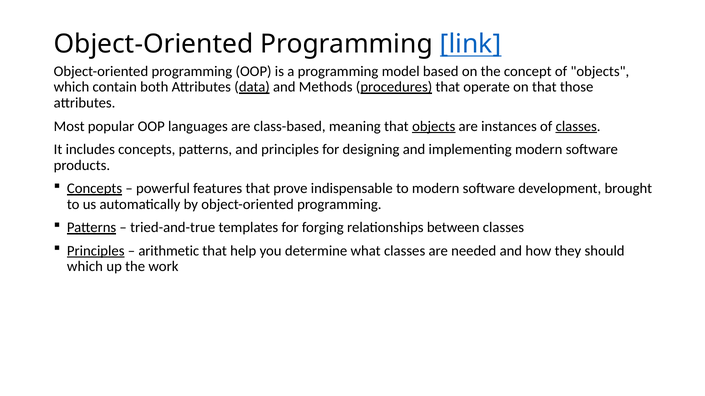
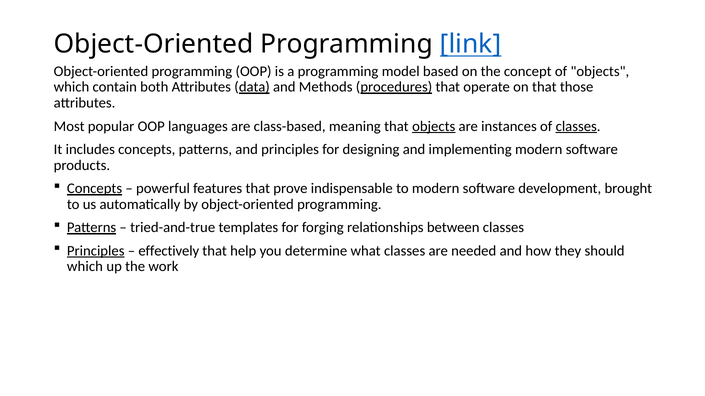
arithmetic: arithmetic -> effectively (169, 251)
